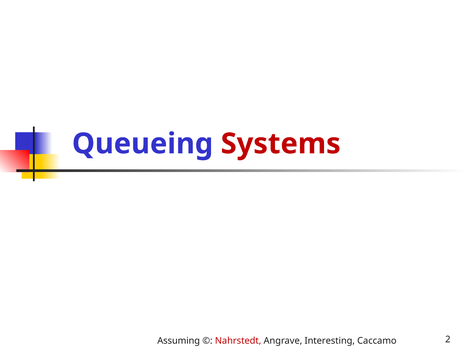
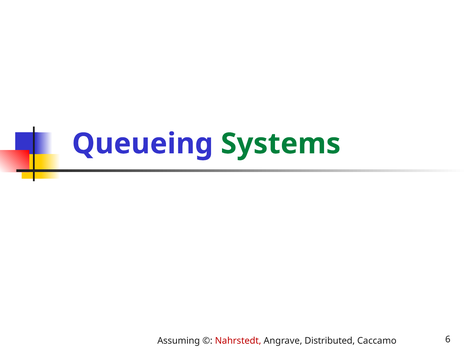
Systems colour: red -> green (281, 144)
Interesting: Interesting -> Distributed (330, 341)
2: 2 -> 6 (448, 340)
